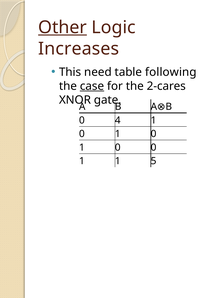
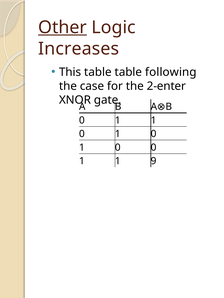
This need: need -> table (98, 72)
case underline: present -> none (92, 86)
2-cares: 2-cares -> 2-enter (166, 86)
4: 4 -> 1 (118, 121)
5: 5 -> 9 (154, 161)
